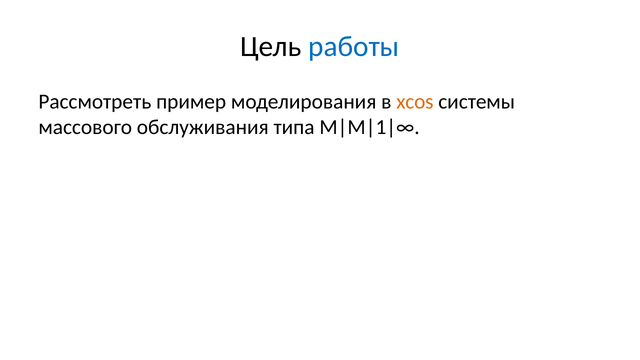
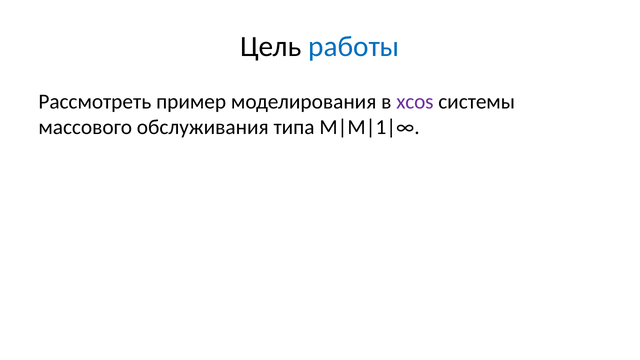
xcos colour: orange -> purple (415, 102)
